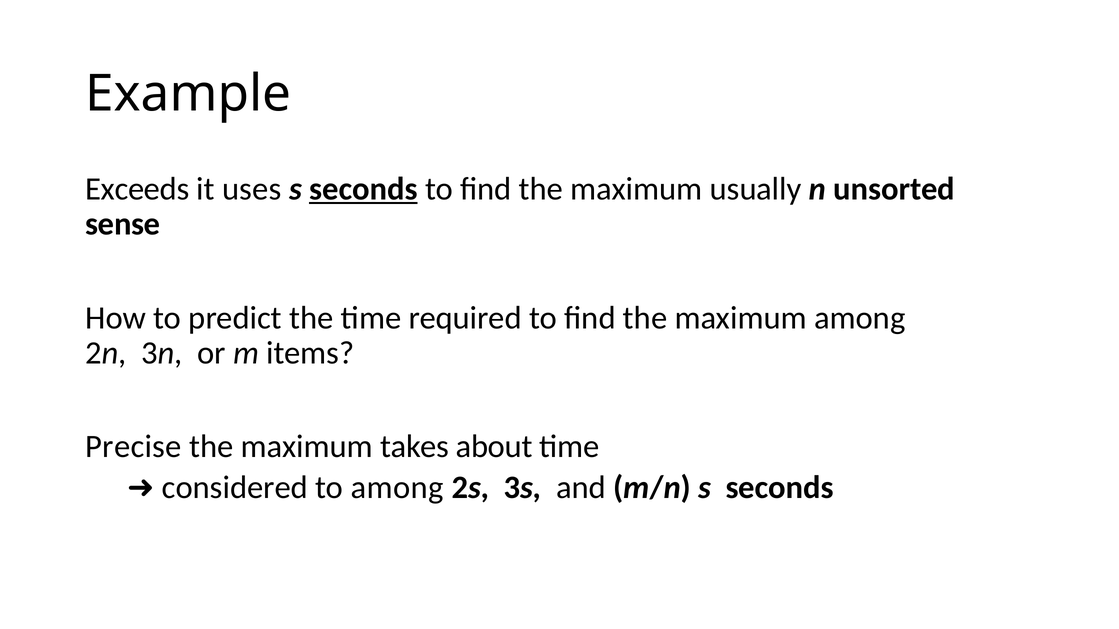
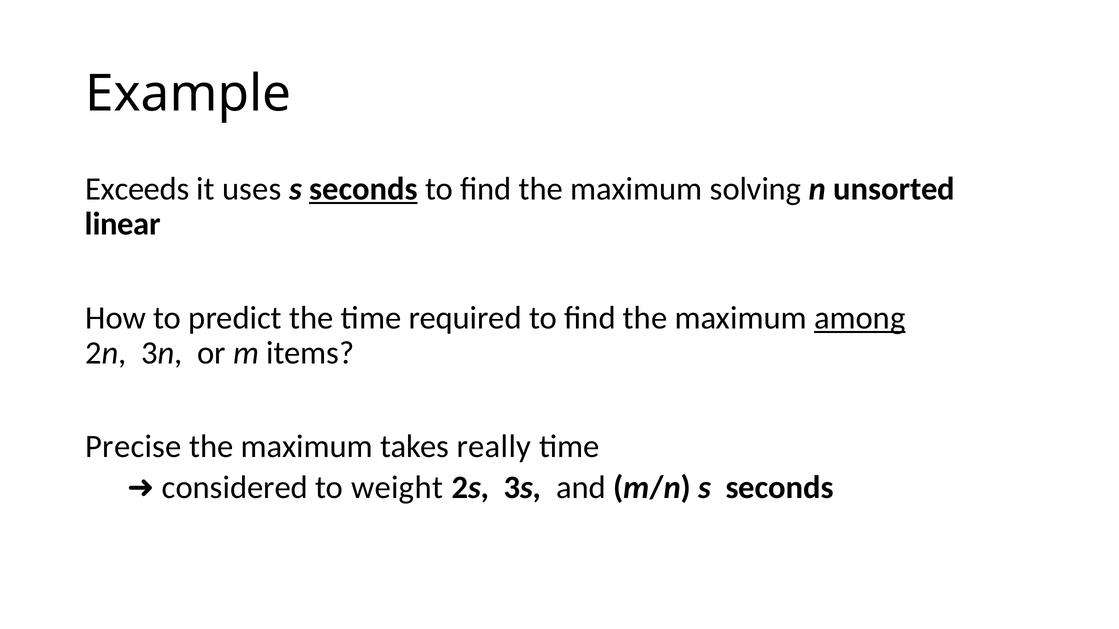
usually: usually -> solving (756, 189)
sense: sense -> linear (123, 224)
among underline: none -> present (860, 318)
about: about -> really (494, 447)
to among: among -> weight (397, 488)
